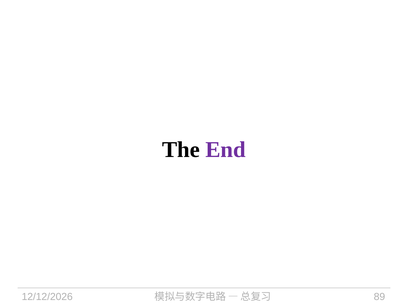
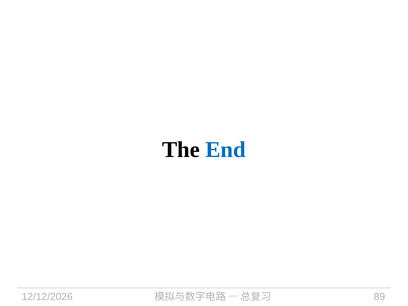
End colour: purple -> blue (226, 150)
